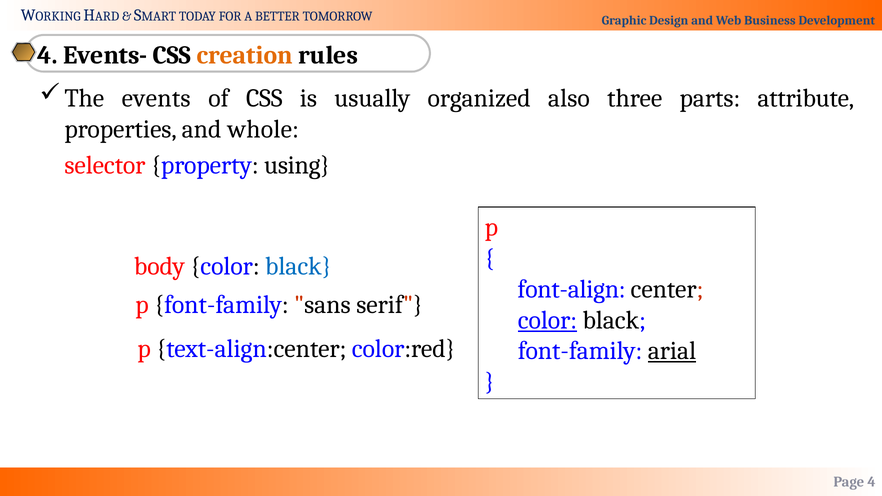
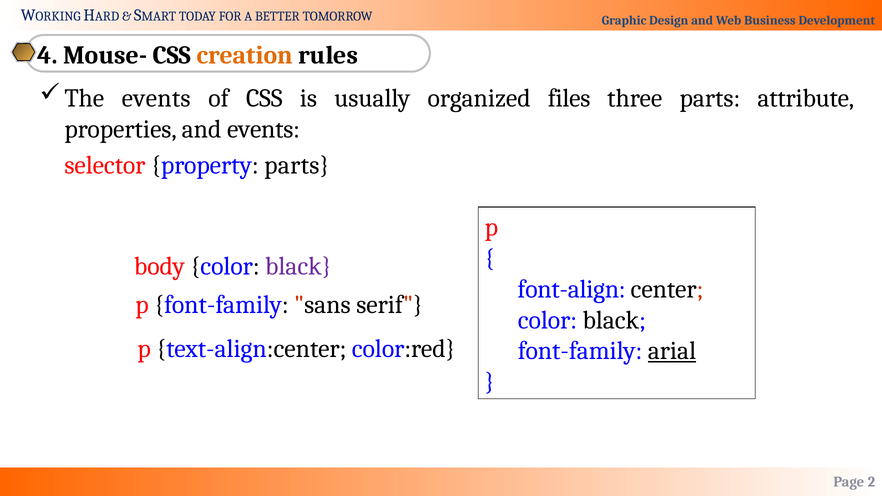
Events-: Events- -> Mouse- (105, 55)
also: also -> files (569, 98)
and whole: whole -> events (264, 129)
property using: using -> parts (297, 165)
black colour: blue -> purple (298, 266)
color underline: present -> none (547, 320)
Page 4: 4 -> 2 (871, 482)
